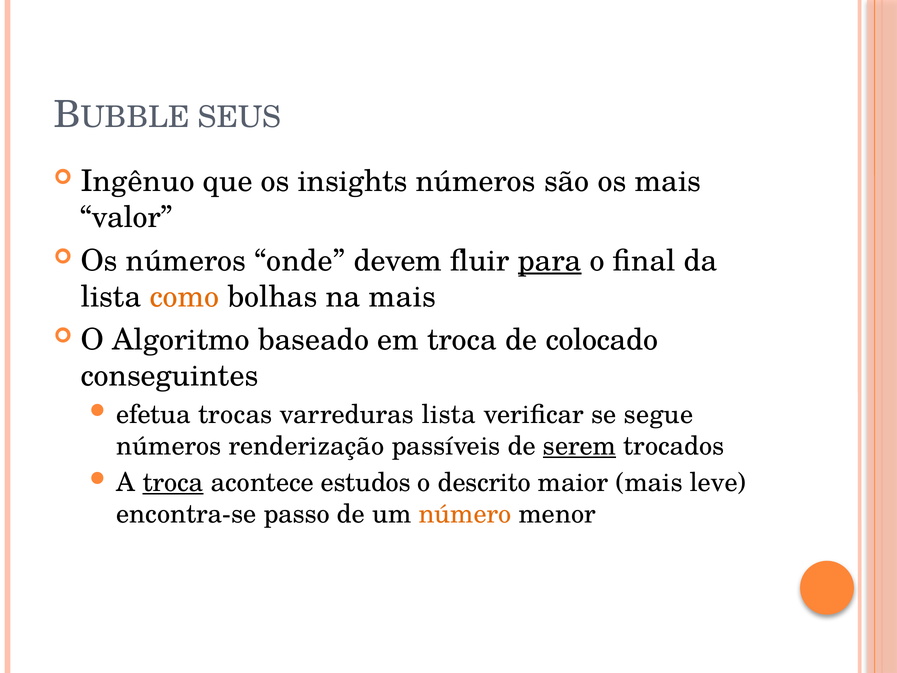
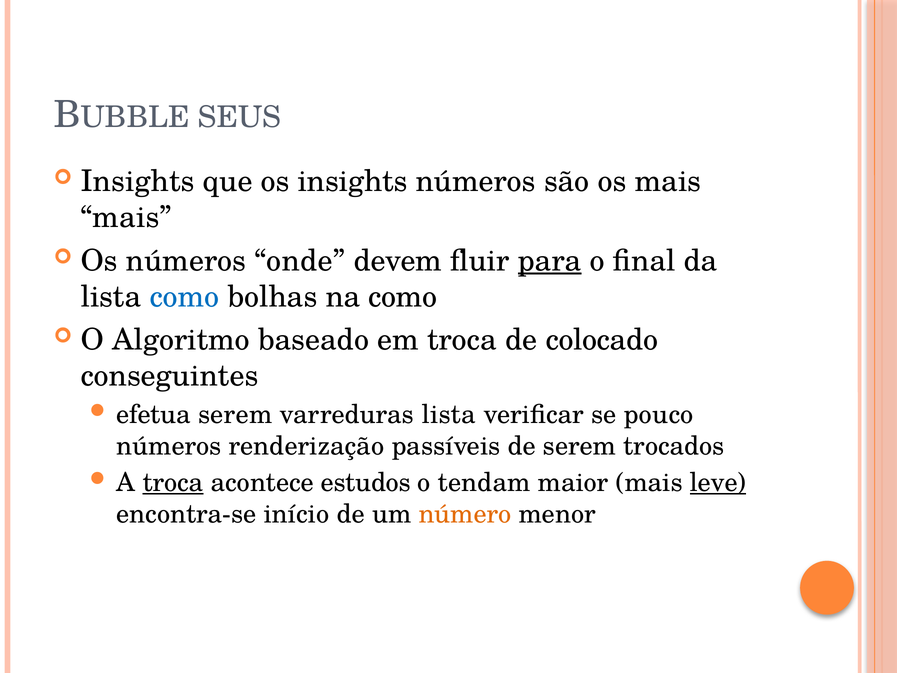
Ingênuo: Ingênuo -> Insights (138, 181)
valor: valor -> mais (126, 217)
como colour: orange -> blue (184, 297)
na mais: mais -> como (403, 297)
efetua trocas: trocas -> serem (235, 414)
segue: segue -> pouco (659, 414)
serem underline: present -> none (579, 446)
descrito: descrito -> tendam (484, 482)
leve underline: none -> present (718, 482)
passo: passo -> início (296, 514)
